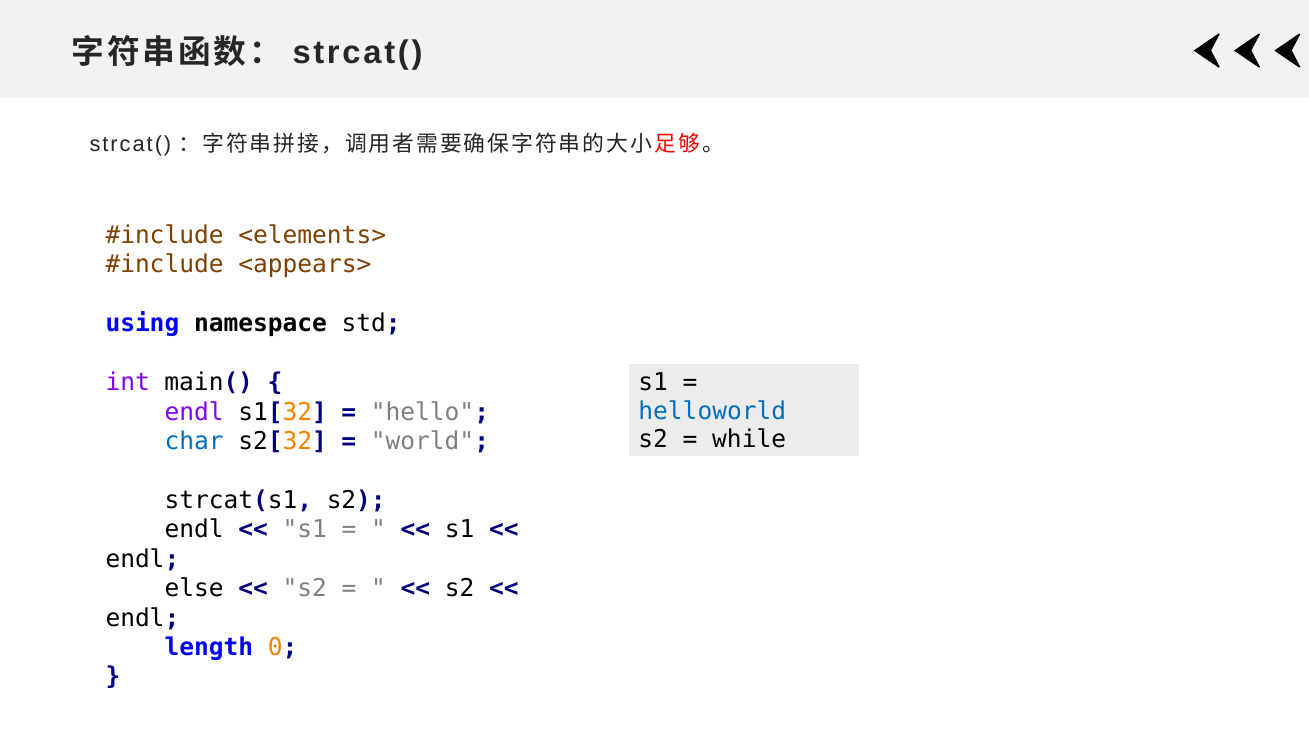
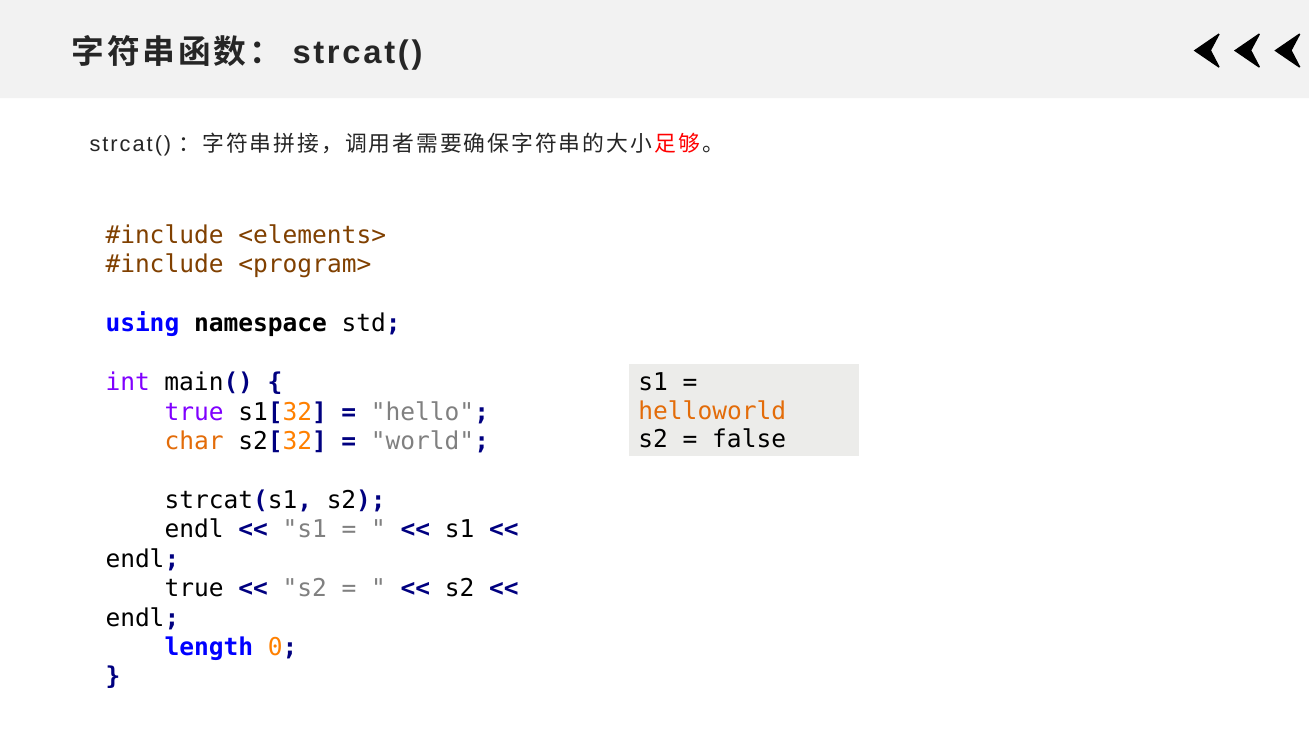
<appears>: <appears> -> <program> (305, 265)
helloworld colour: blue -> orange (712, 411)
endl: endl -> true (194, 412)
while: while -> false (749, 440)
char colour: blue -> orange (194, 442)
else: else -> true (194, 589)
